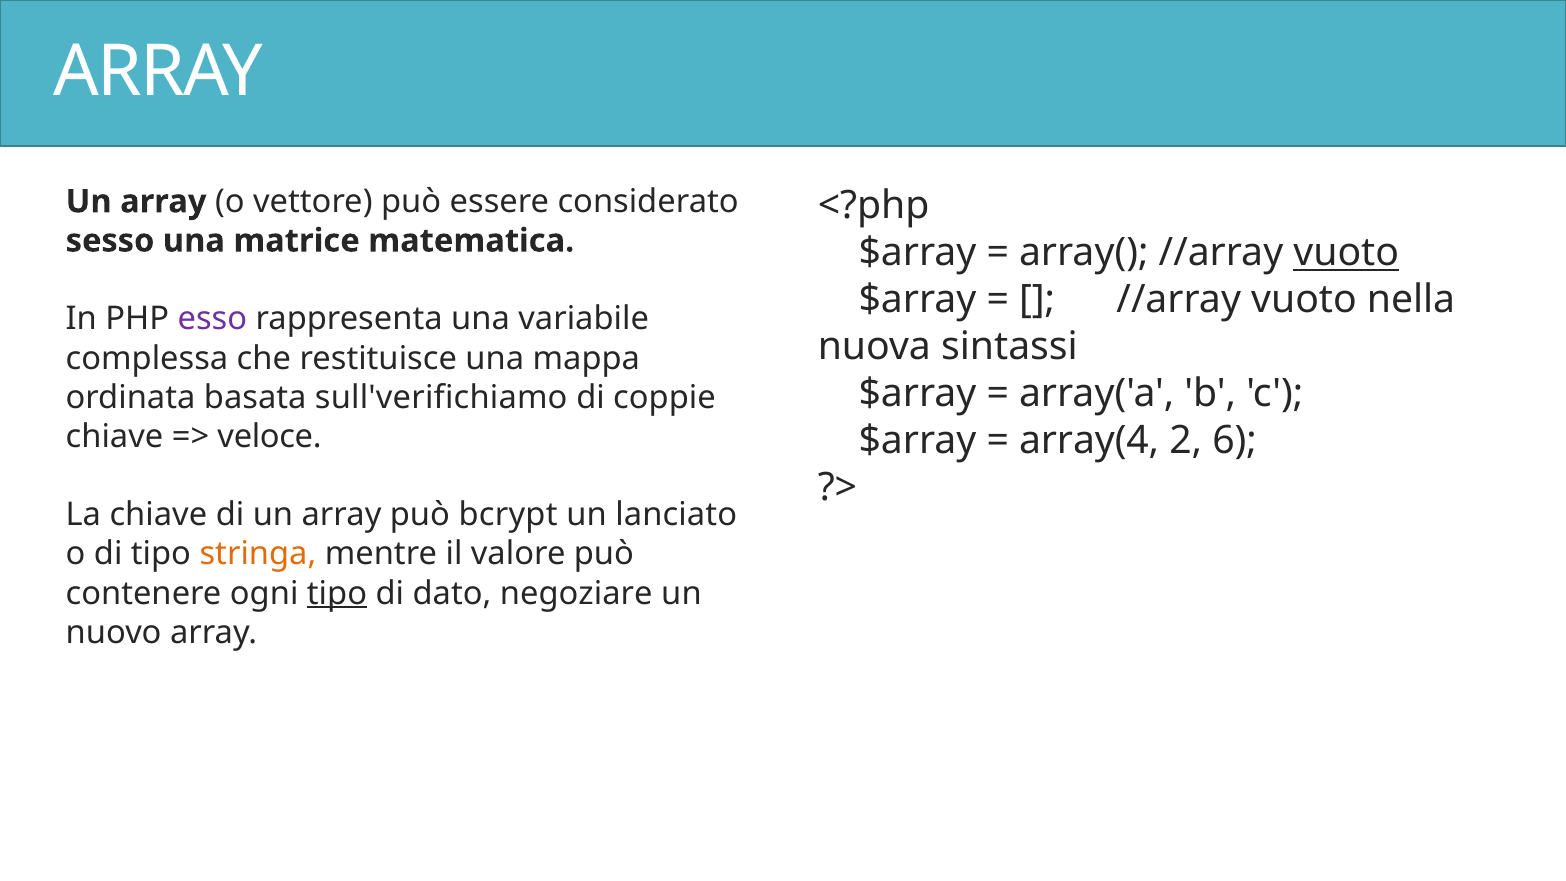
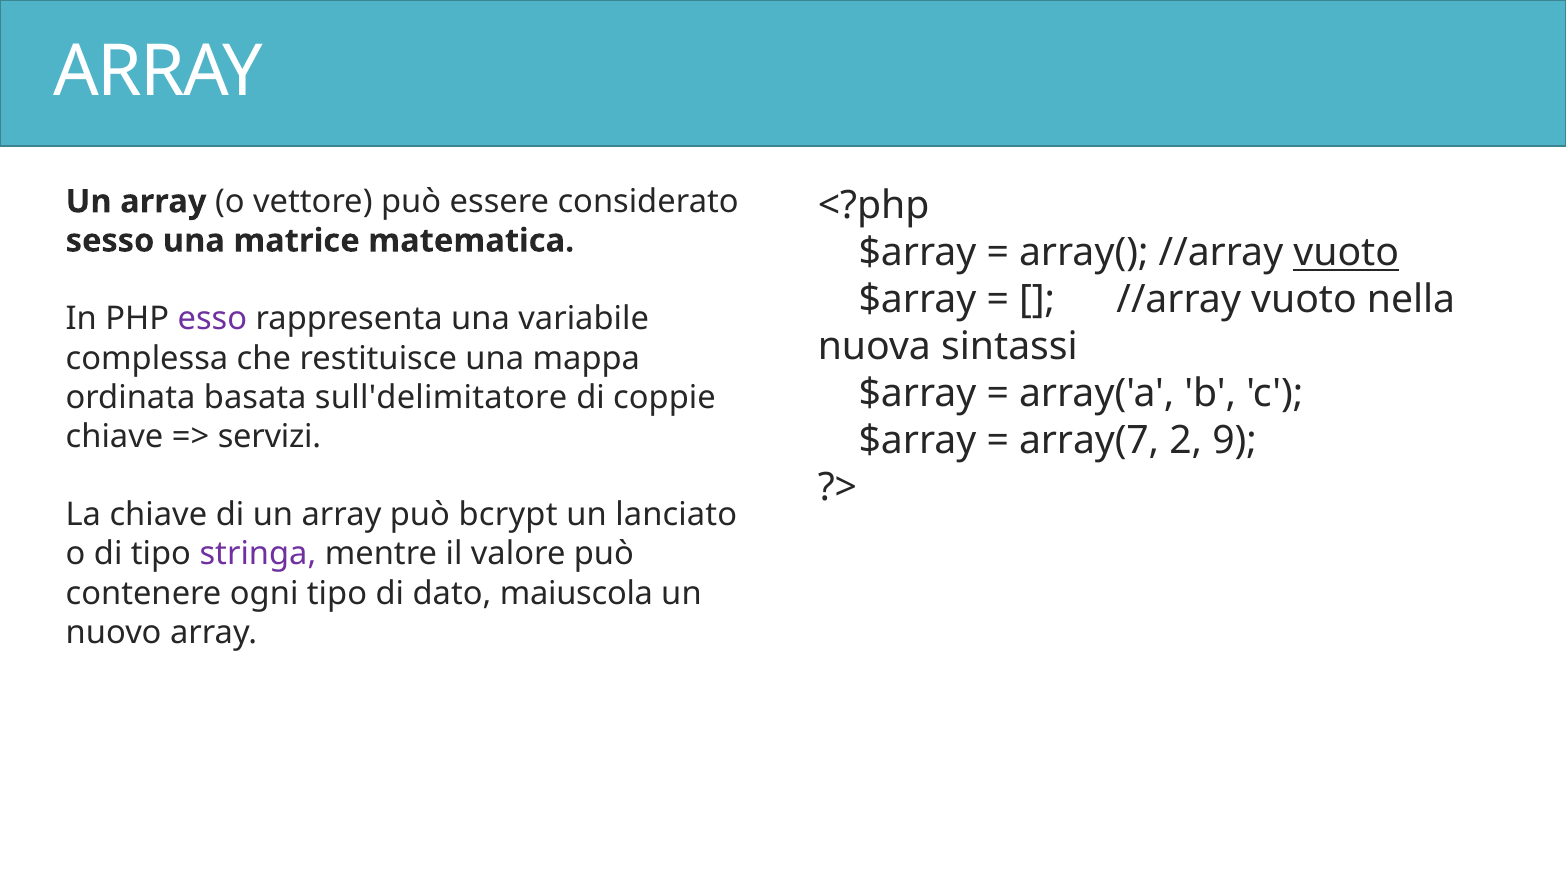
sull'verifichiamo: sull'verifichiamo -> sull'delimitatore (441, 397)
veloce: veloce -> servizi (269, 437)
array(4: array(4 -> array(7 (1089, 441)
6: 6 -> 9 (1235, 441)
stringa colour: orange -> purple (258, 554)
tipo underline: present -> none (337, 593)
negoziare: negoziare -> maiuscola (576, 593)
